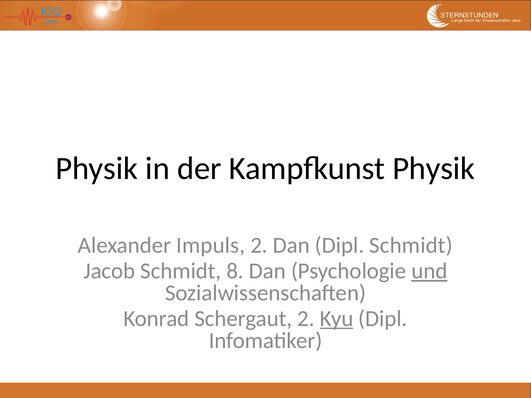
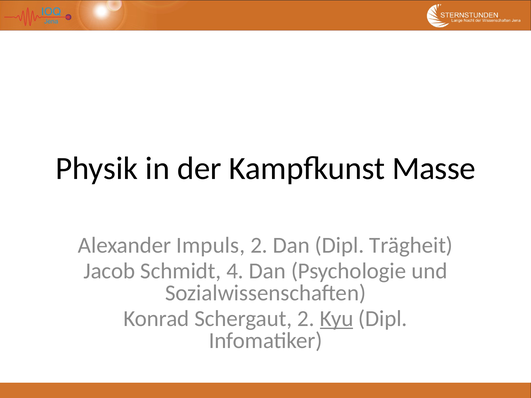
Kampfkunst Physik: Physik -> Masse (434, 169)
Dipl Schmidt: Schmidt -> Trägheit (411, 245)
8: 8 -> 4 (235, 271)
und underline: present -> none (429, 271)
